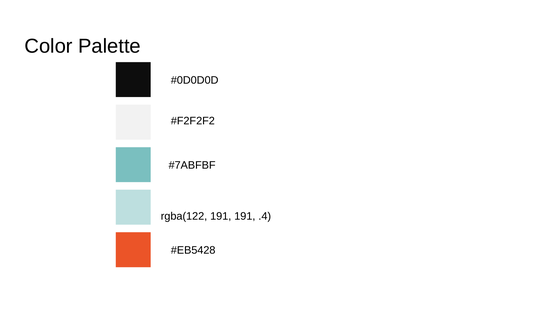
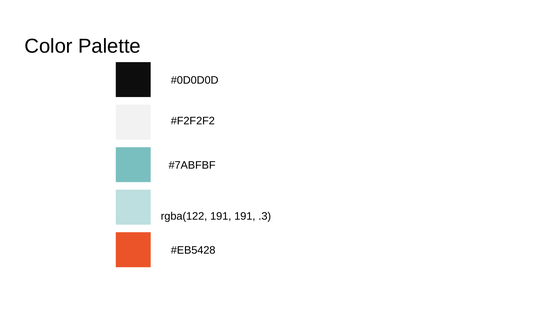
.4: .4 -> .3 (265, 216)
